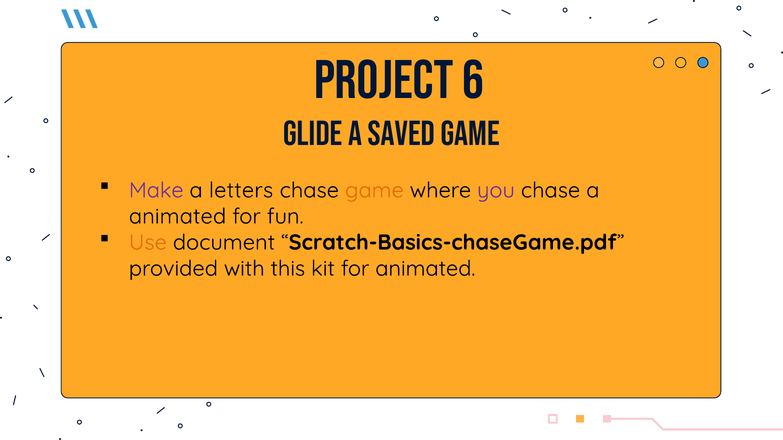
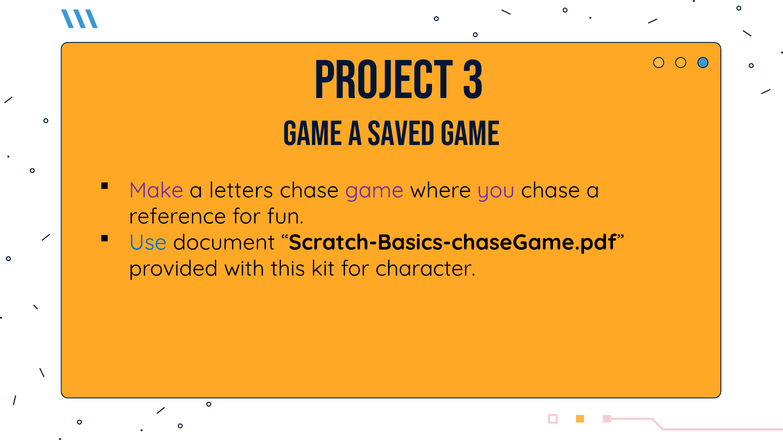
6: 6 -> 3 (473, 80)
Glide: Glide -> Game (313, 134)
game colour: orange -> purple (374, 190)
animated: animated -> reference (178, 217)
Use colour: orange -> blue (148, 243)
for animated: animated -> character (425, 269)
